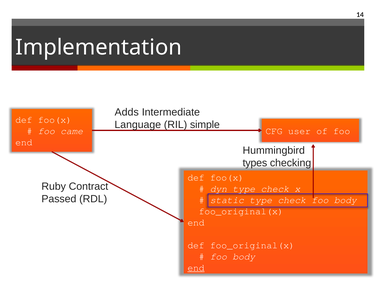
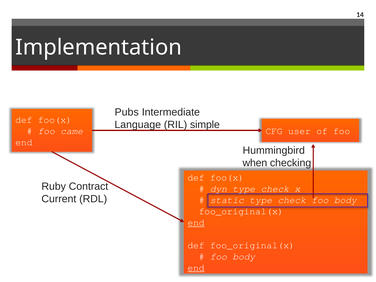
Adds: Adds -> Pubs (127, 112)
types: types -> when (255, 163)
Passed: Passed -> Current (59, 199)
end underline: none -> present (196, 223)
